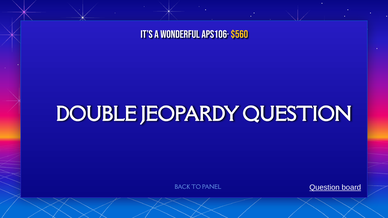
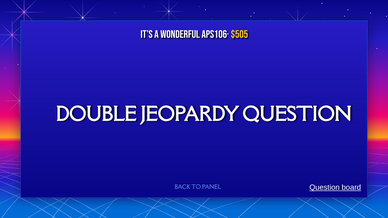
$560: $560 -> $505 (239, 34)
